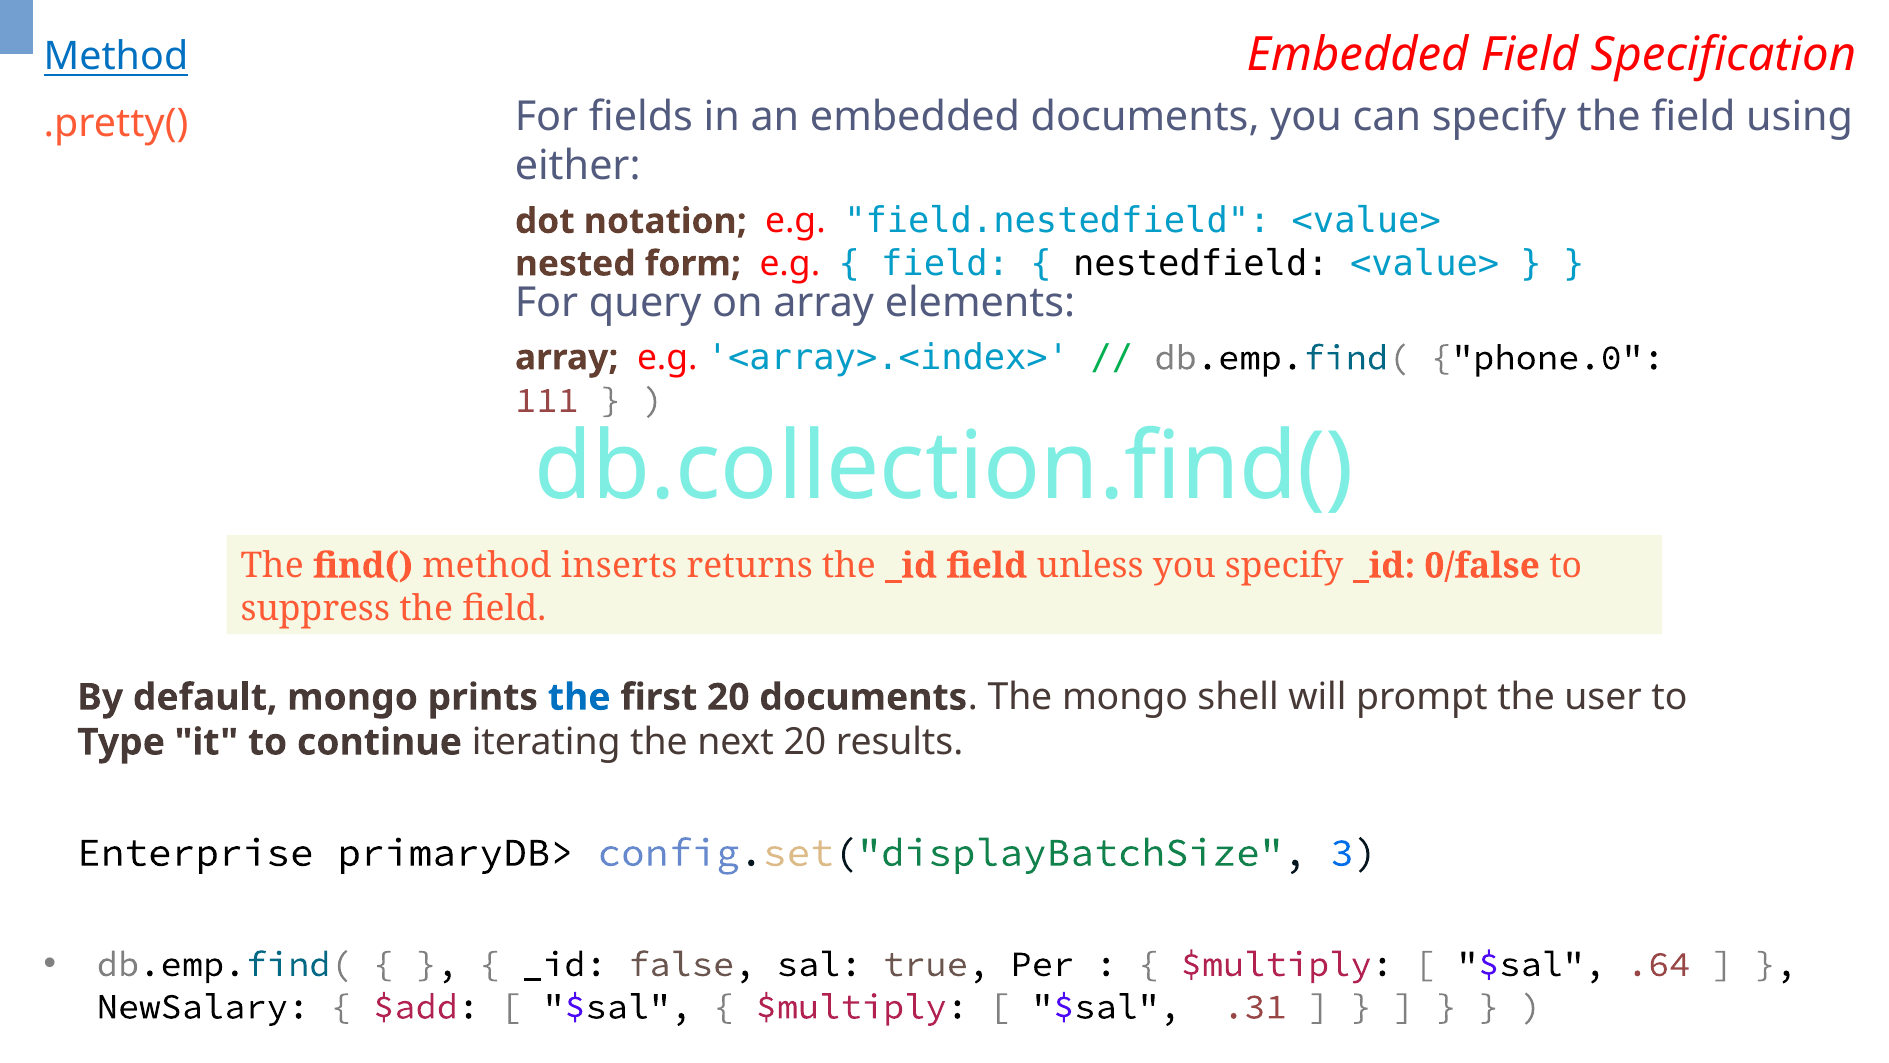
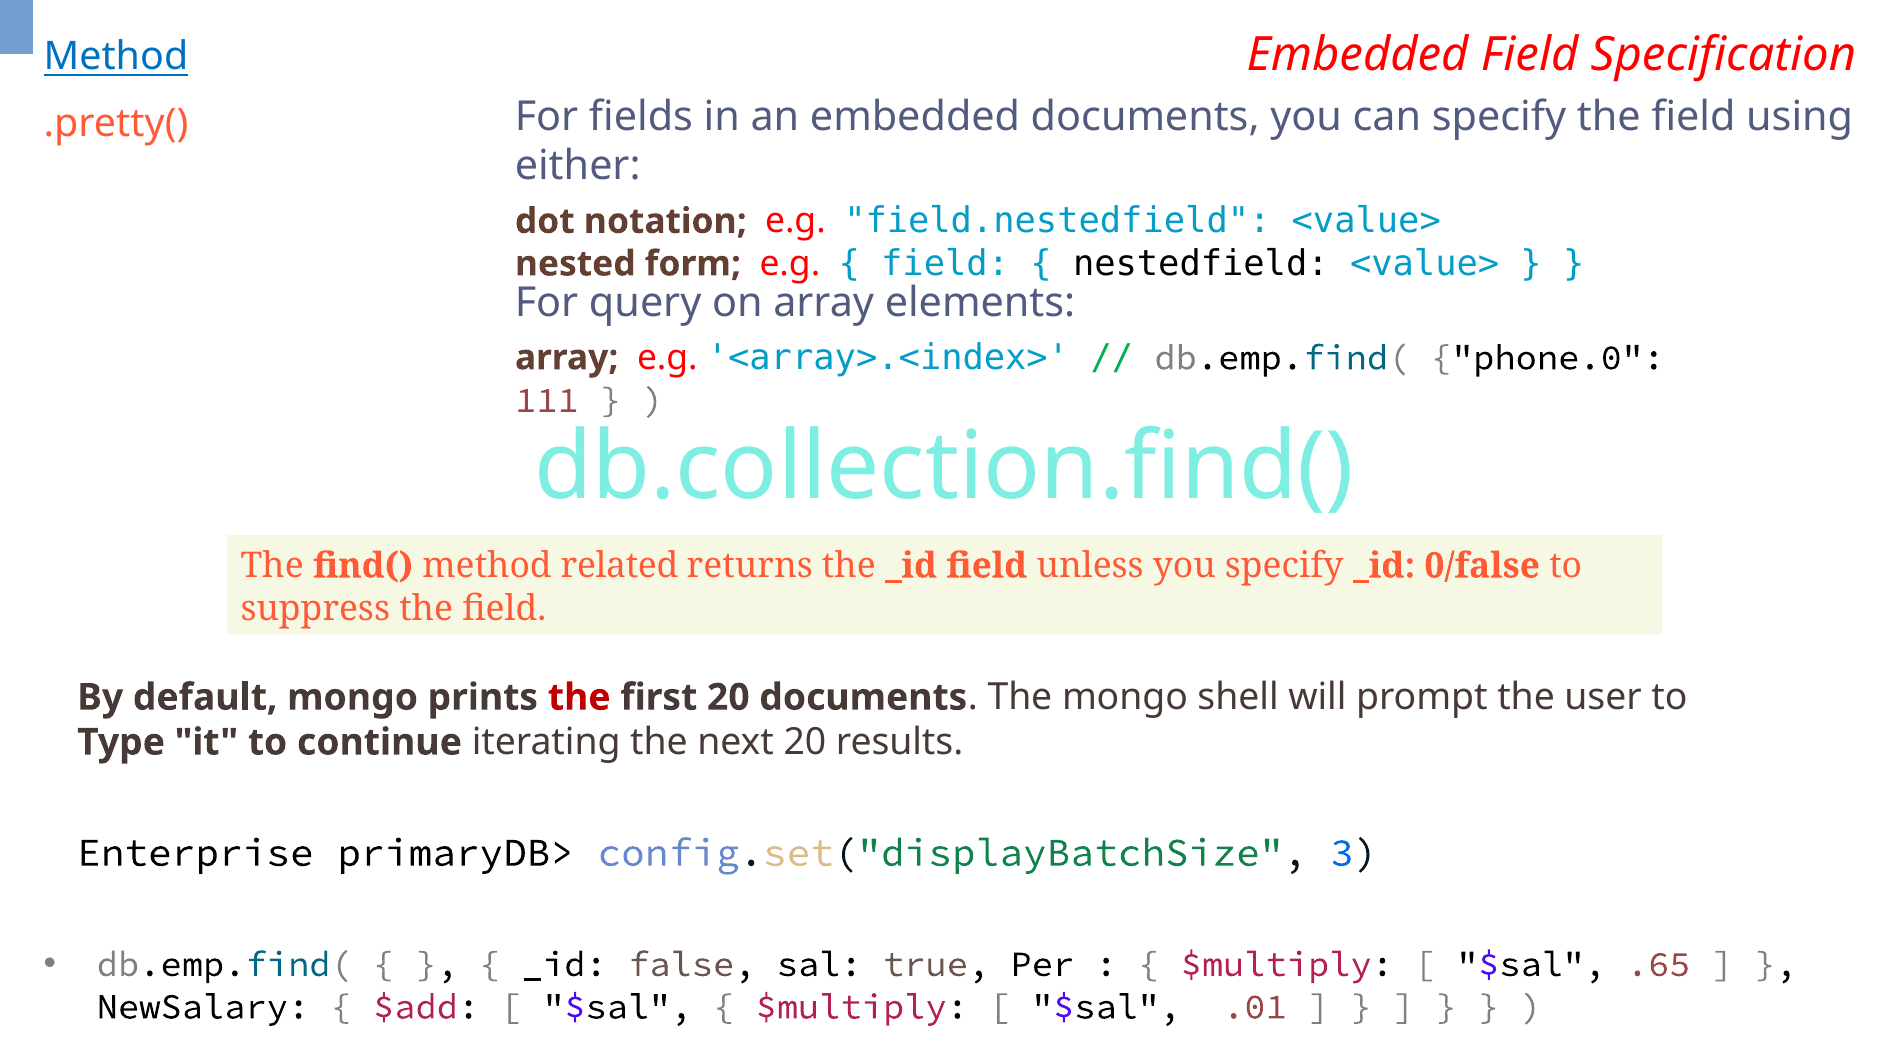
inserts: inserts -> related (619, 566)
the colour: blue -> red (579, 697)
.64: .64 -> .65 (1659, 964)
.31: .31 -> .01 (1255, 1006)
